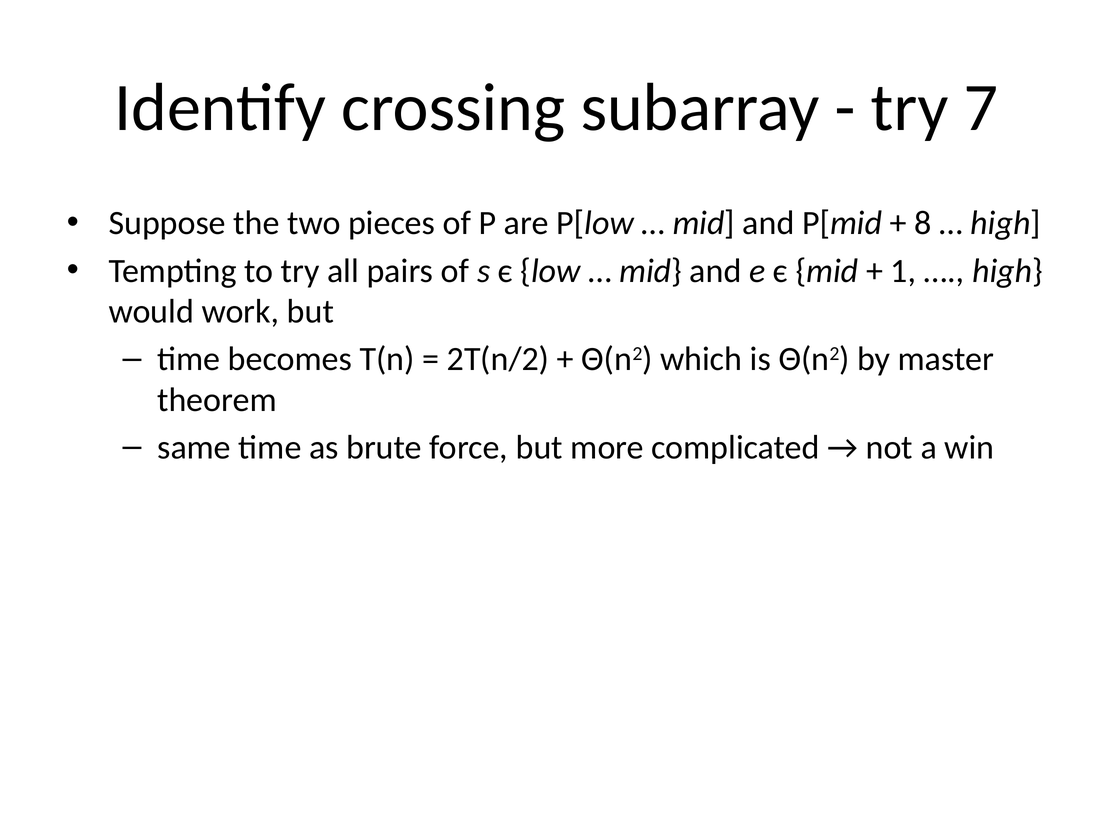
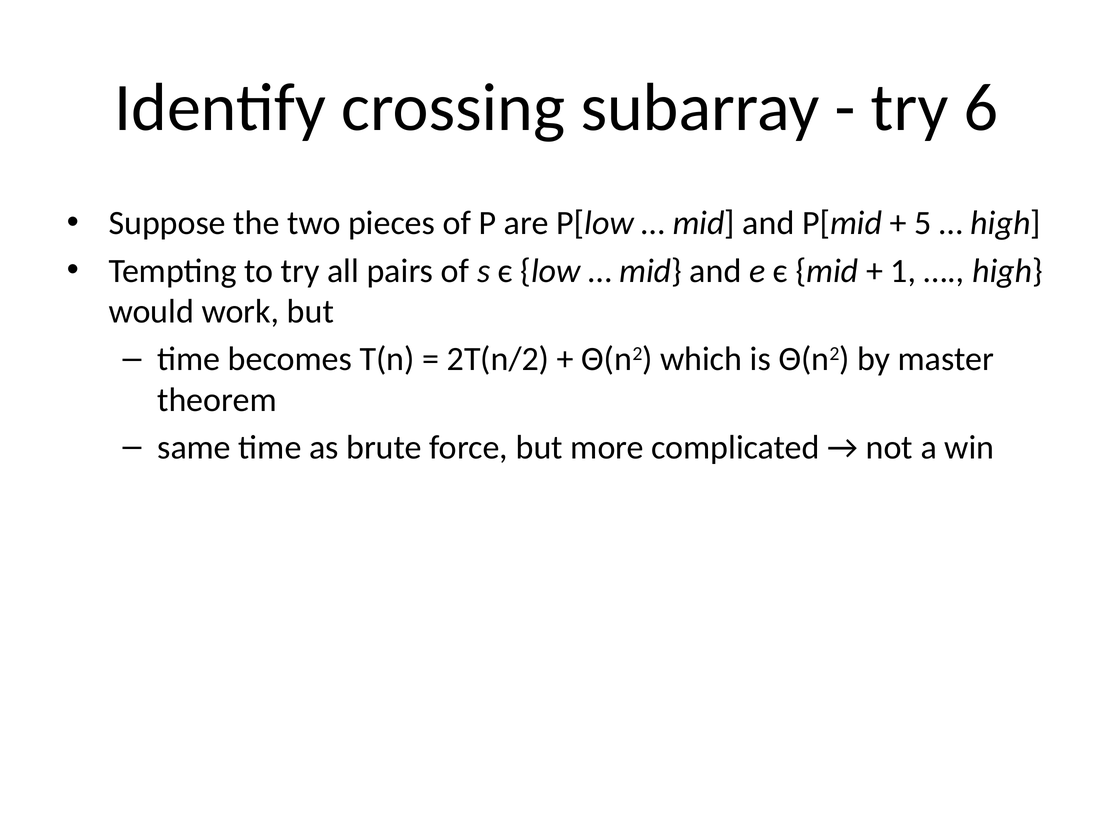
7: 7 -> 6 (981, 108)
8: 8 -> 5 (923, 223)
